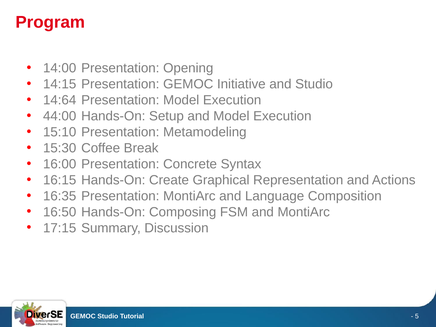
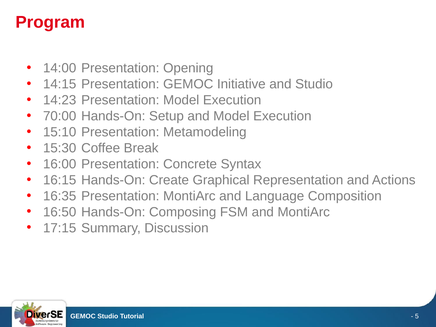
14:64: 14:64 -> 14:23 (60, 100)
44:00: 44:00 -> 70:00 (60, 116)
